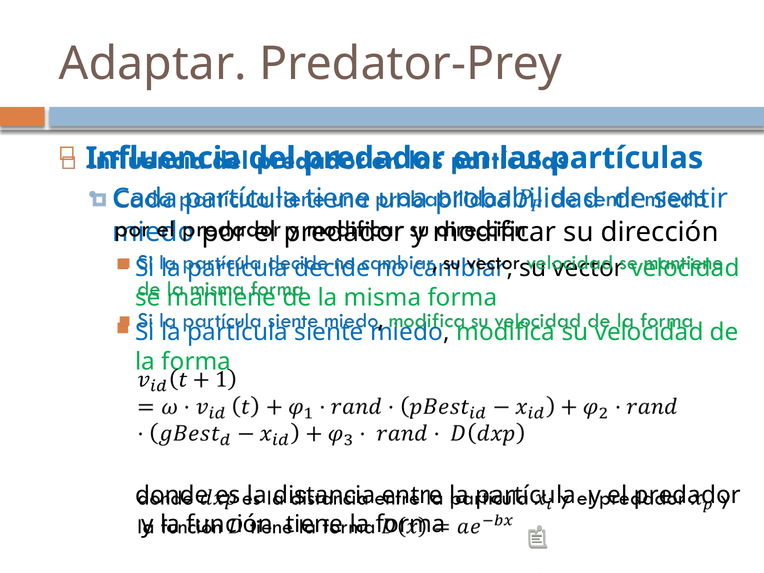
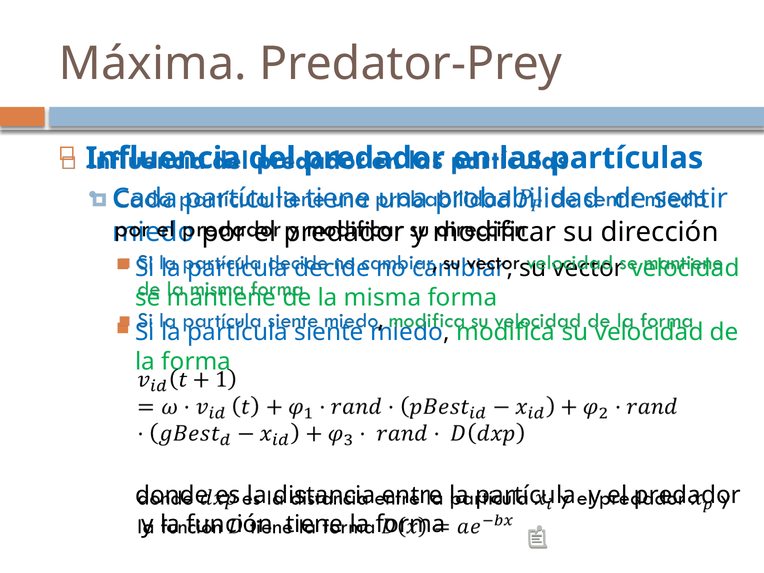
Adaptar: Adaptar -> Máxima (153, 64)
